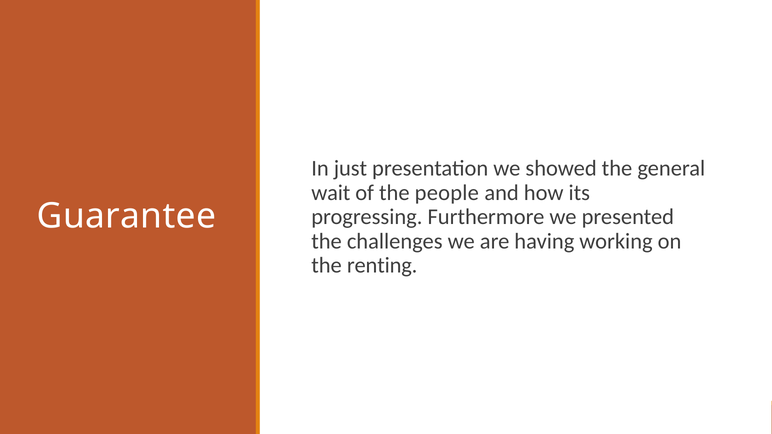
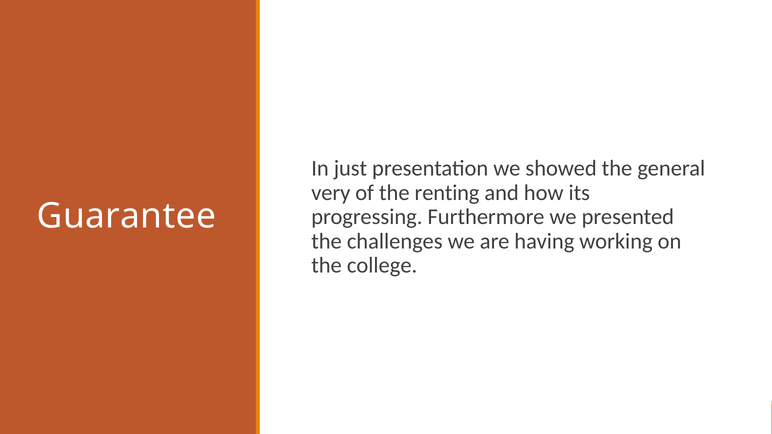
wait: wait -> very (331, 193)
people: people -> renting (447, 193)
renting: renting -> college (382, 266)
